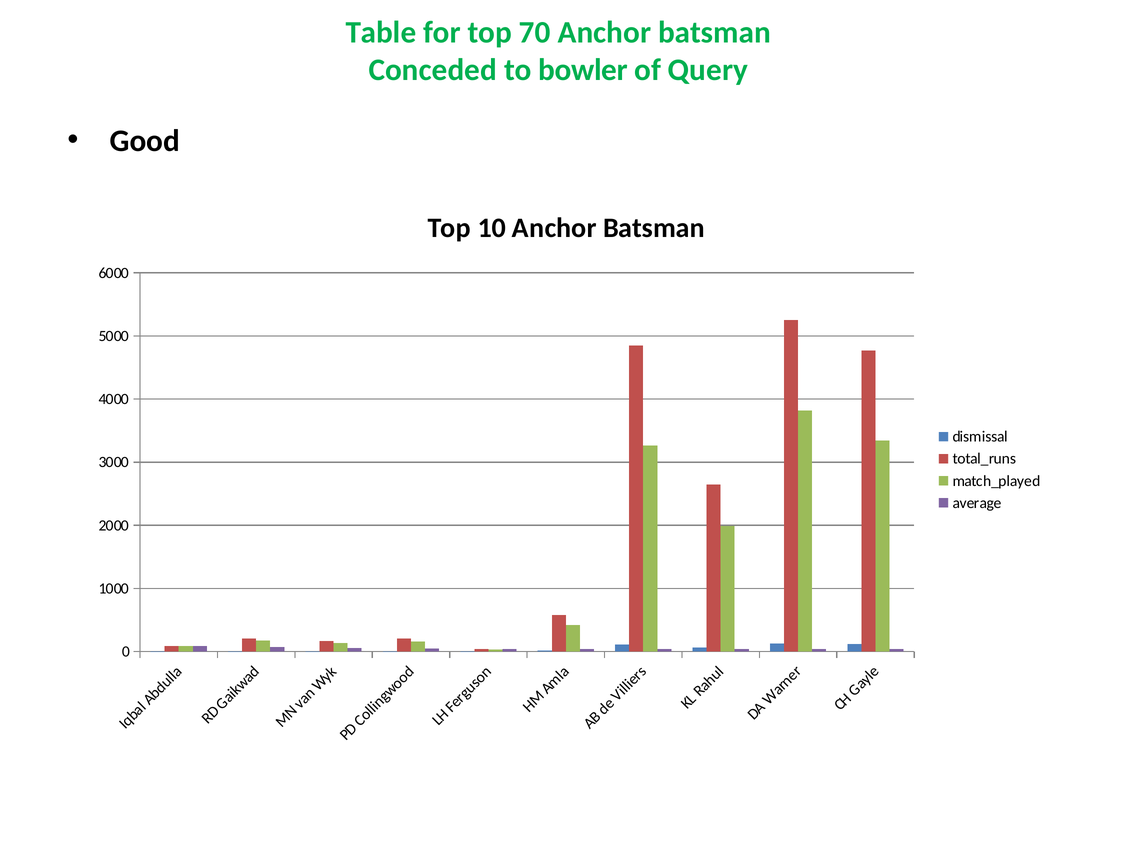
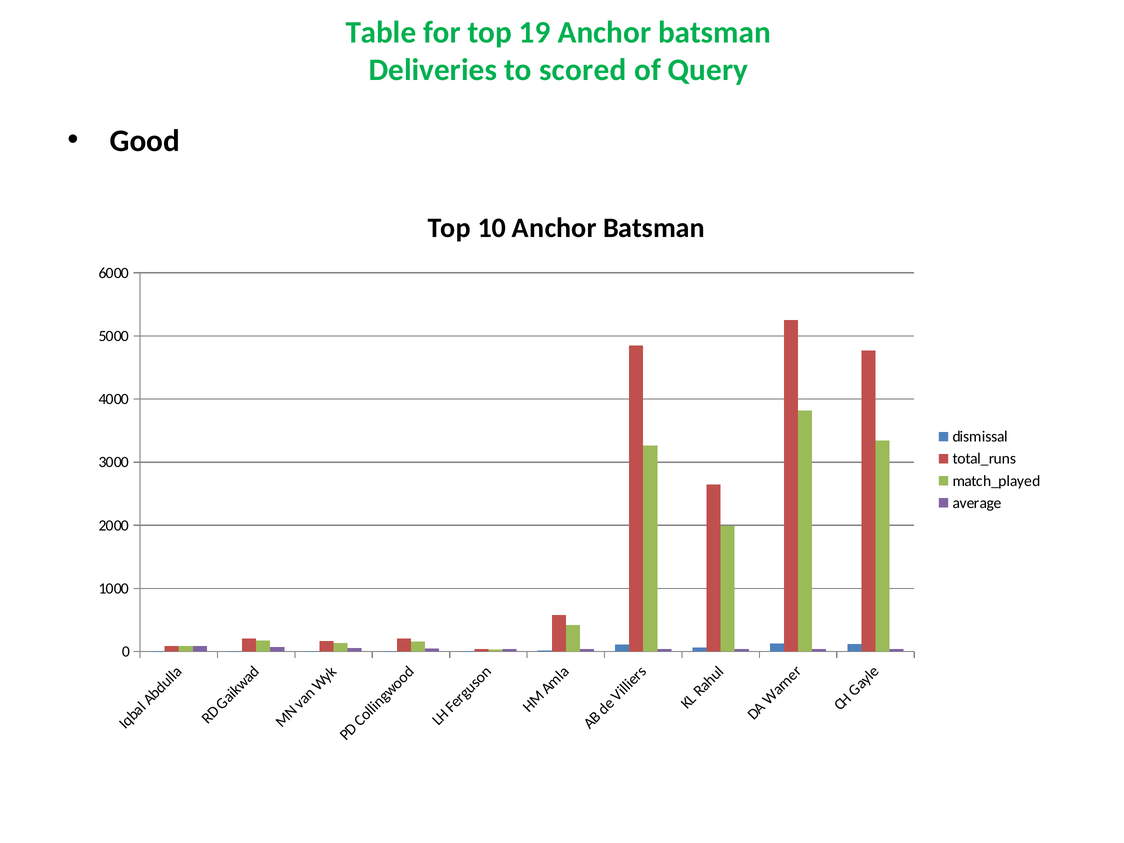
70: 70 -> 19 (535, 32)
Conceded: Conceded -> Deliveries (433, 70)
bowler: bowler -> scored (583, 70)
